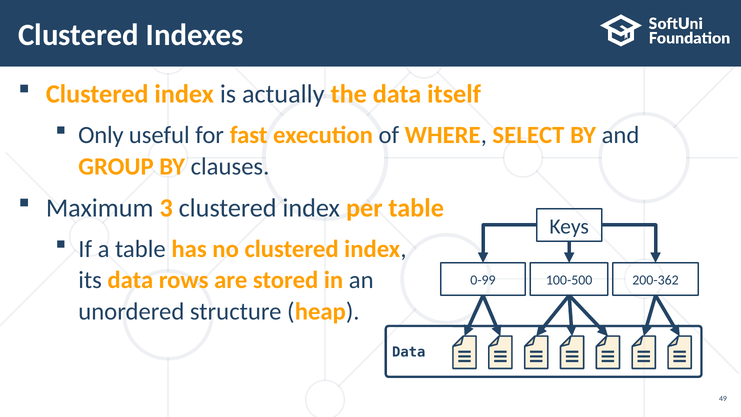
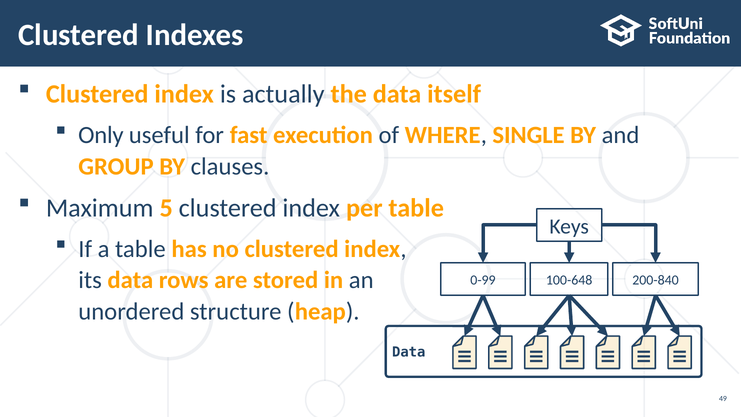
SELECT: SELECT -> SINGLE (529, 135)
3: 3 -> 5 (166, 208)
100-500: 100-500 -> 100-648 (569, 280)
200-362: 200-362 -> 200-840 (656, 280)
